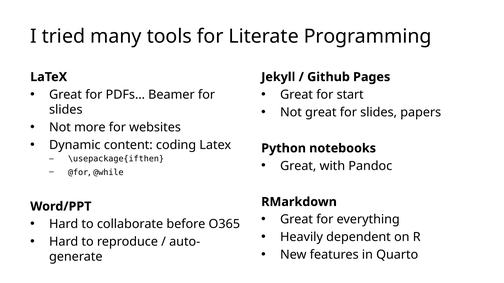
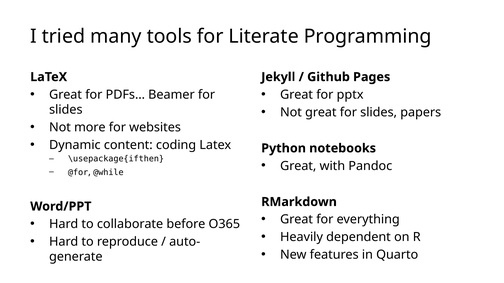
start: start -> pptx (350, 95)
